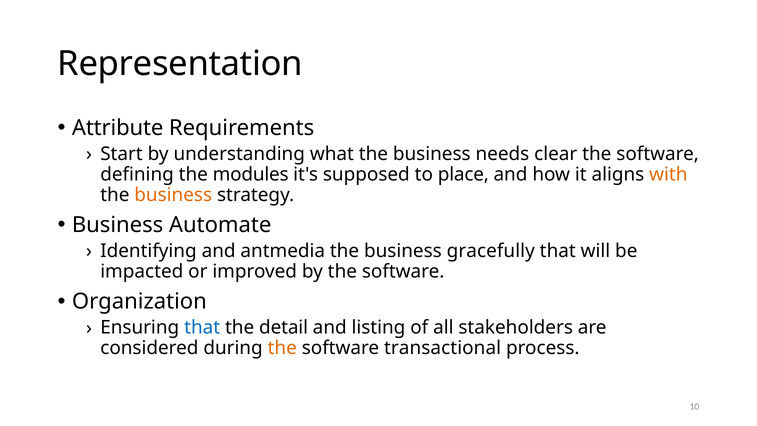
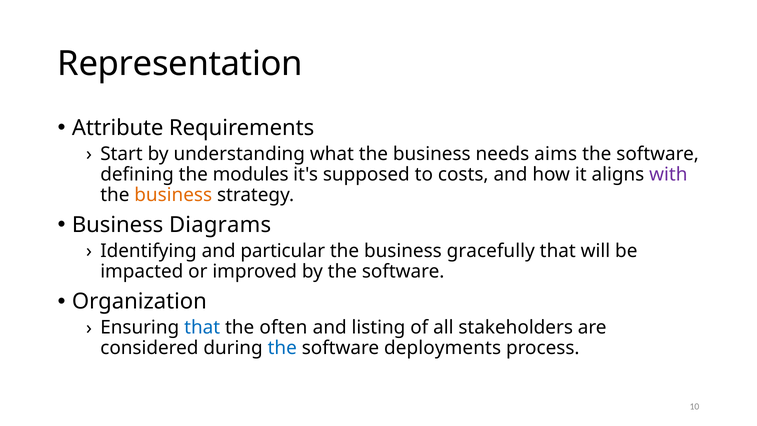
clear: clear -> aims (556, 154)
place: place -> costs (463, 175)
with colour: orange -> purple (668, 175)
Automate: Automate -> Diagrams (220, 225)
antmedia: antmedia -> particular (283, 251)
detail: detail -> often (283, 328)
the colour: orange -> blue (282, 348)
transactional: transactional -> deployments (443, 348)
